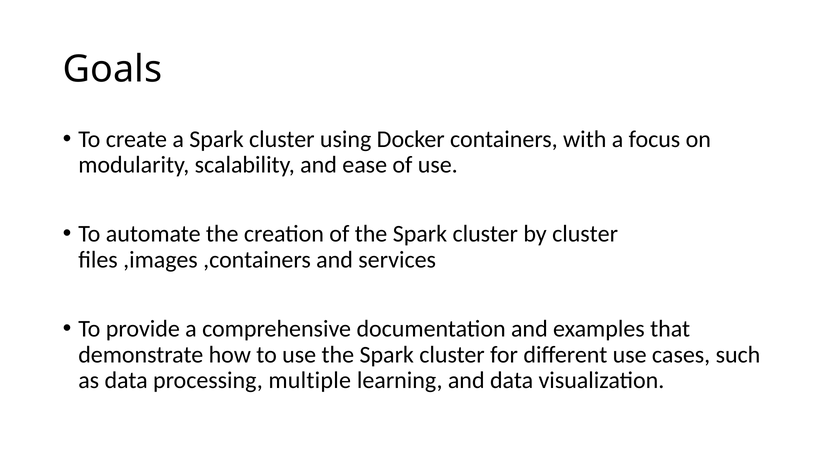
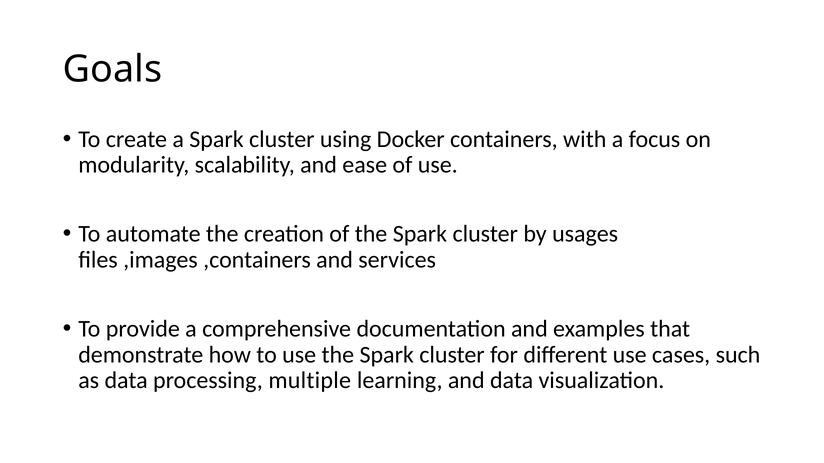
by cluster: cluster -> usages (585, 234)
